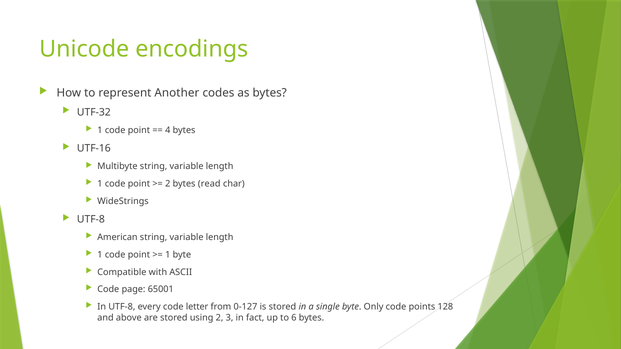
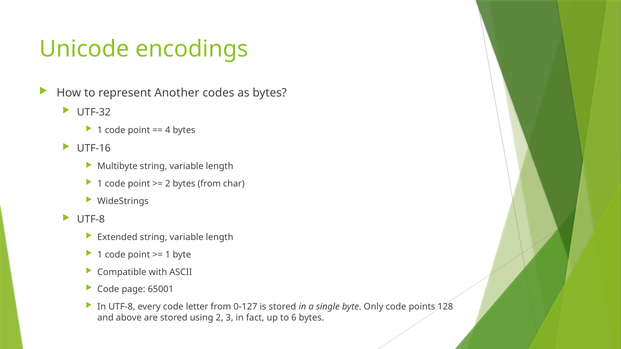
bytes read: read -> from (209, 184)
American: American -> Extended (117, 238)
